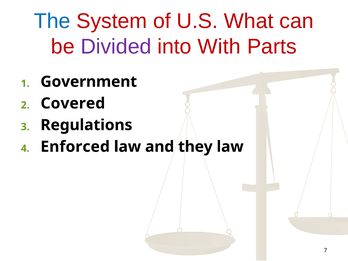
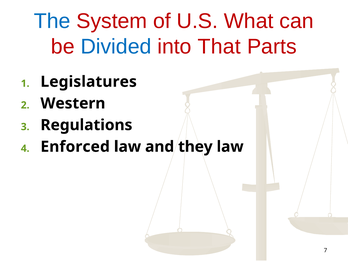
Divided colour: purple -> blue (116, 47)
With: With -> That (219, 47)
Government: Government -> Legislatures (89, 82)
Covered: Covered -> Western (73, 103)
